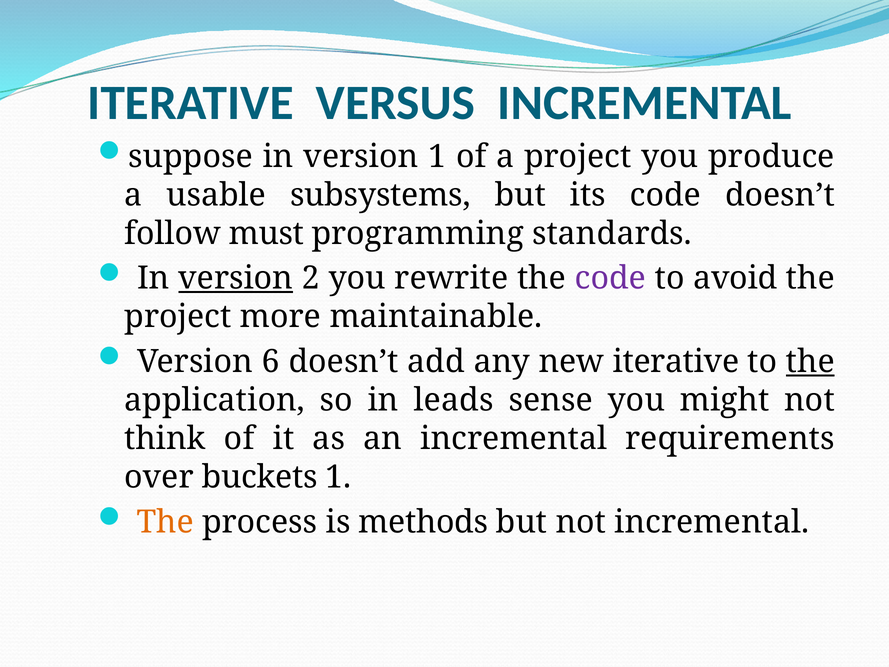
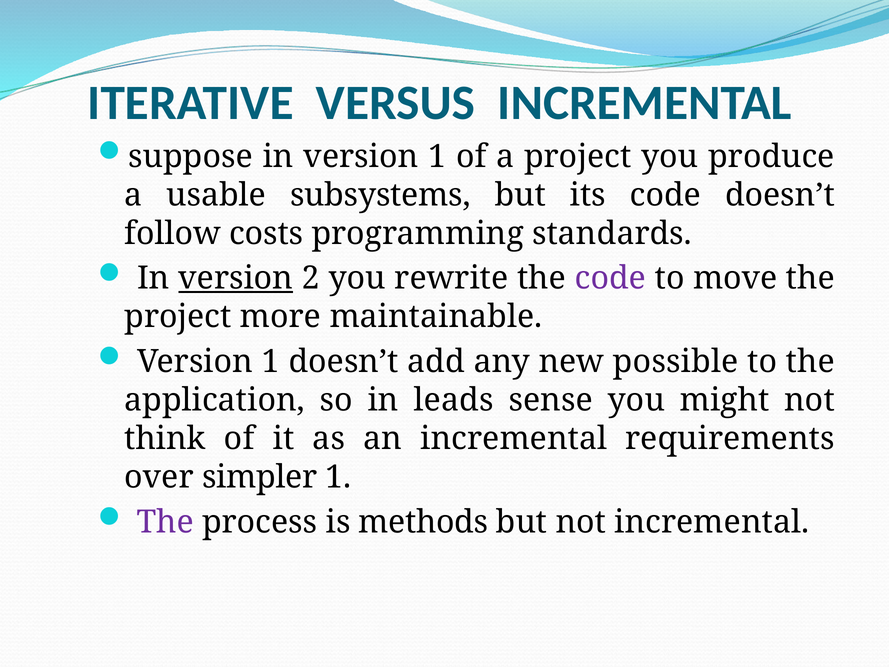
must: must -> costs (266, 233)
avoid: avoid -> move (735, 278)
6: 6 -> 1 (271, 362)
new iterative: iterative -> possible (676, 362)
the underline: present -> none (810, 362)
buckets: buckets -> simpler (260, 477)
The colour: orange -> purple (165, 522)
